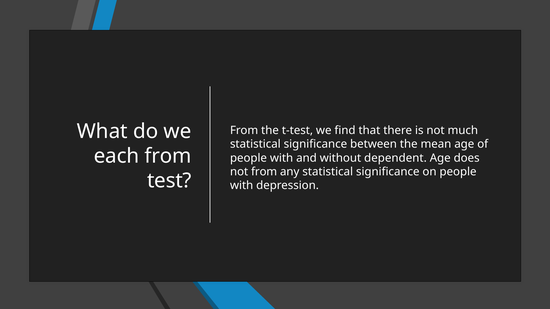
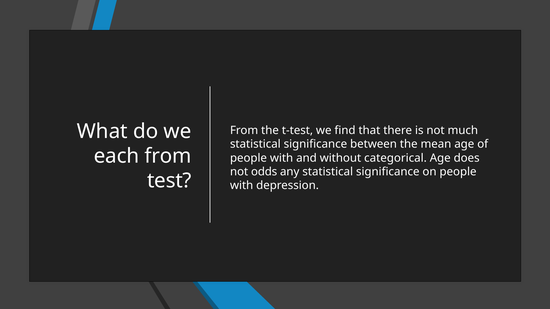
dependent: dependent -> categorical (395, 158)
not from: from -> odds (264, 172)
